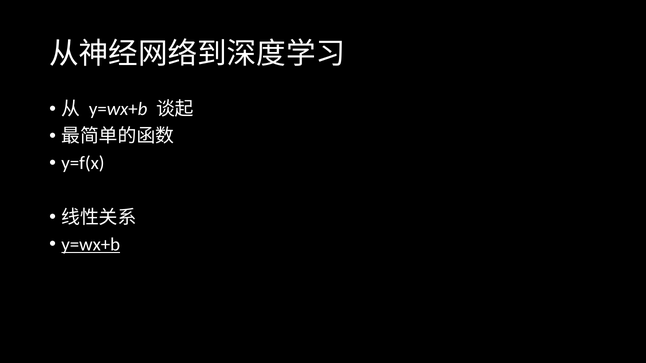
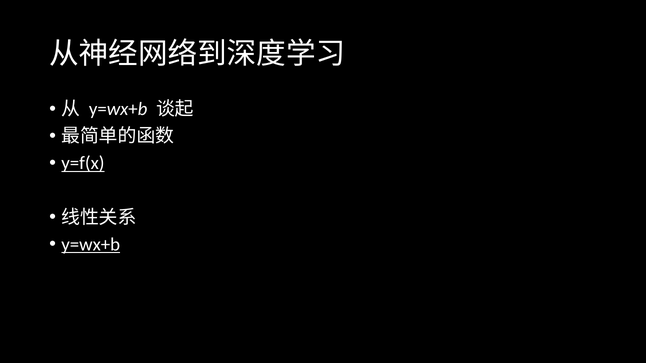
y=f(x underline: none -> present (83, 163)
